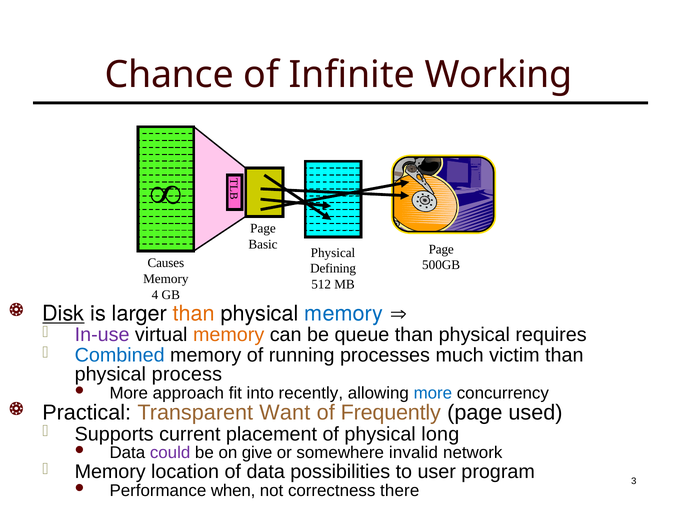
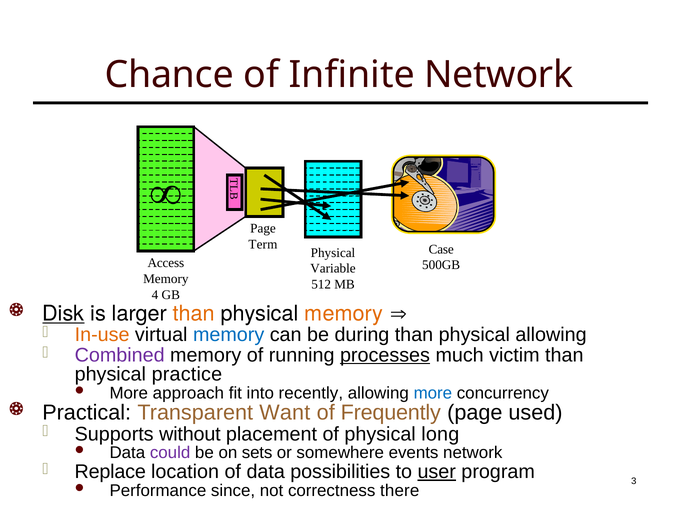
Infinite Working: Working -> Network (499, 75)
Basic: Basic -> Term (263, 244)
Page: Page -> Case (441, 249)
Causes: Causes -> Access (166, 263)
Defining: Defining -> Variable (333, 268)
memory colour: blue -> orange (344, 314)
In-use colour: purple -> orange (102, 335)
memory colour: orange -> blue (229, 335)
queue: queue -> during (362, 335)
physical requires: requires -> allowing (551, 335)
Combined colour: blue -> purple (120, 355)
processes underline: none -> present (385, 355)
process: process -> practice (187, 374)
current: current -> without (190, 434)
give: give -> sets (257, 453)
invalid: invalid -> events (414, 453)
Memory: Memory -> Replace (110, 471)
user underline: none -> present (437, 471)
when: when -> since (233, 490)
